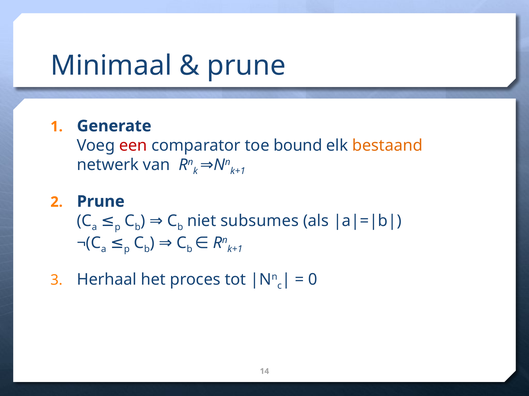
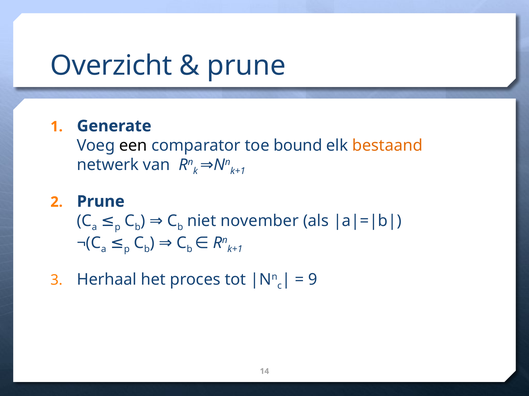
Minimaal: Minimaal -> Overzicht (111, 66)
een colour: red -> black (133, 146)
subsumes: subsumes -> november (260, 221)
0: 0 -> 9 (313, 280)
